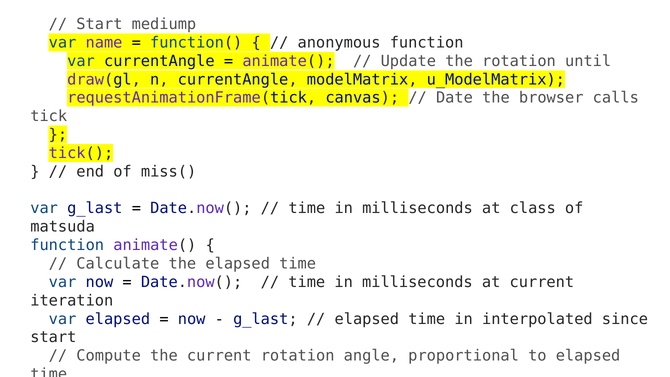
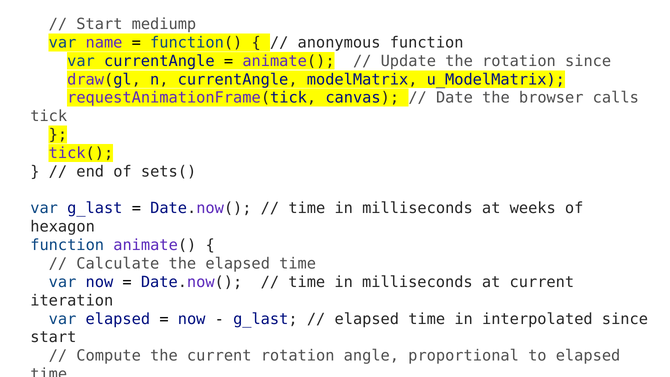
rotation until: until -> since (588, 61)
miss(: miss( -> sets( (169, 171)
class: class -> weeks (533, 208)
matsuda: matsuda -> hexagon (63, 227)
